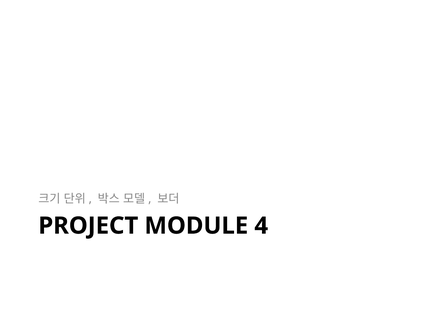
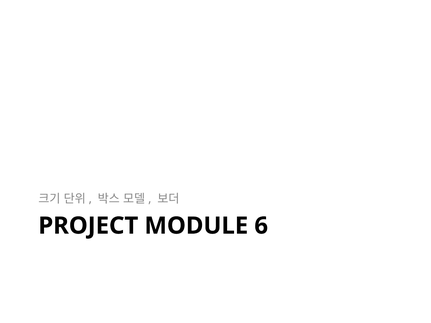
4: 4 -> 6 (261, 226)
